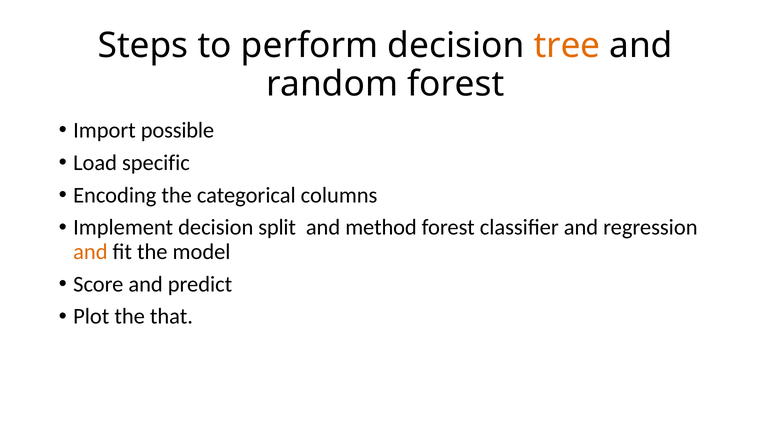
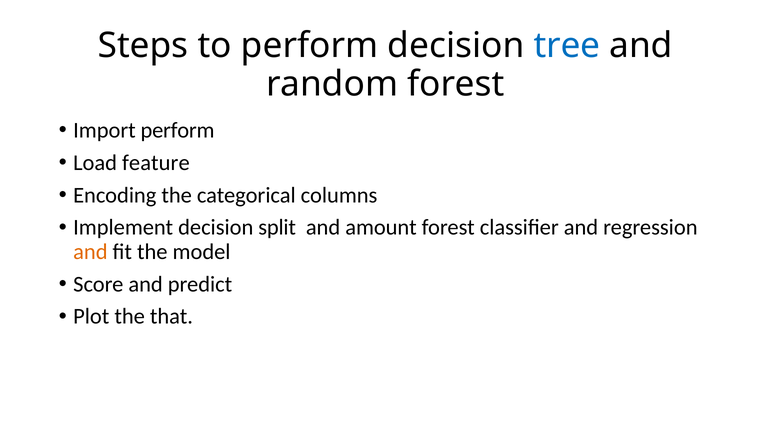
tree colour: orange -> blue (567, 46)
Import possible: possible -> perform (178, 130)
specific: specific -> feature (156, 163)
method: method -> amount (381, 227)
